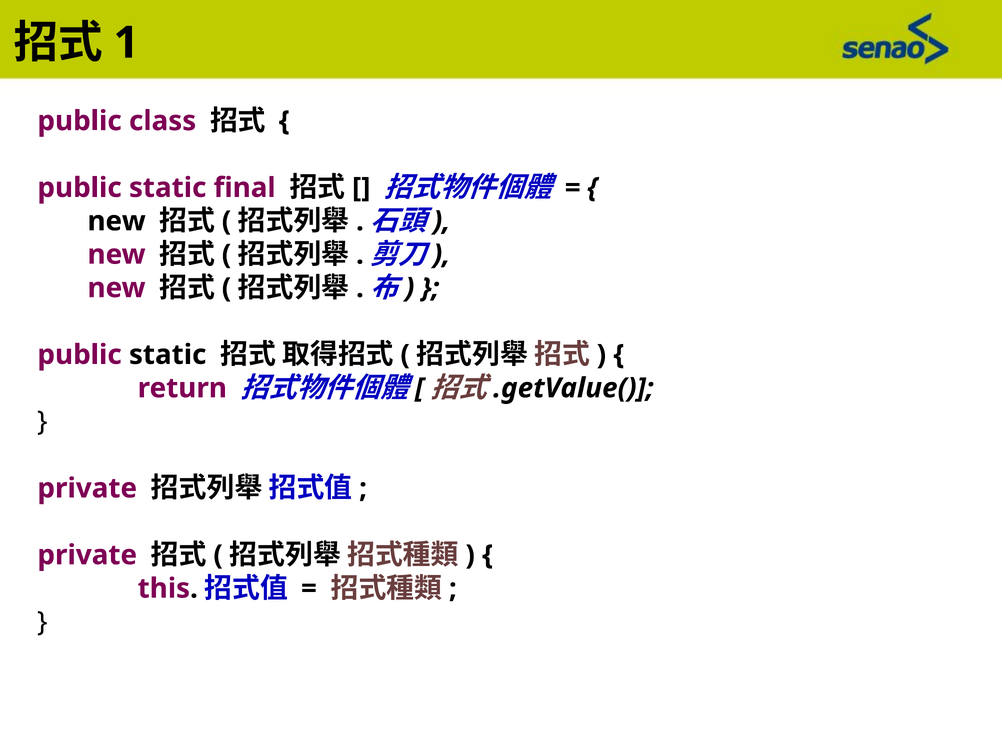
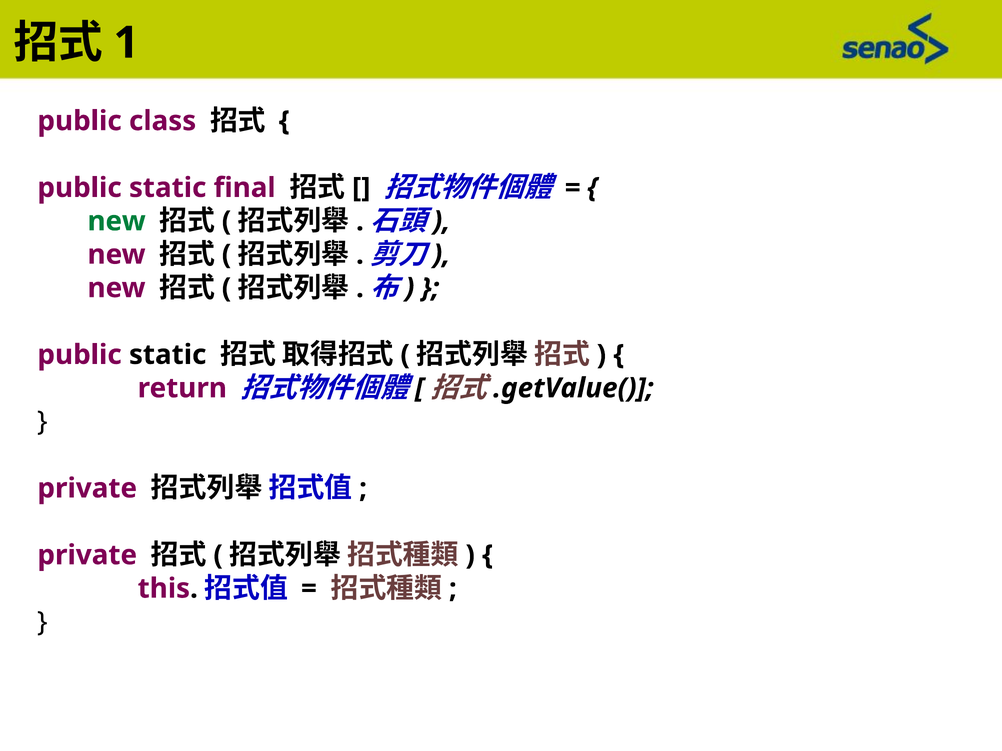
new colour: black -> green (117, 221)
